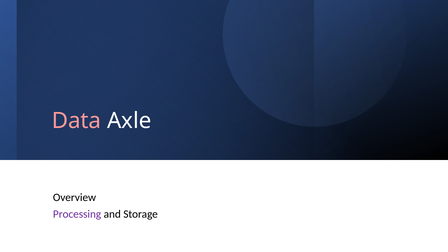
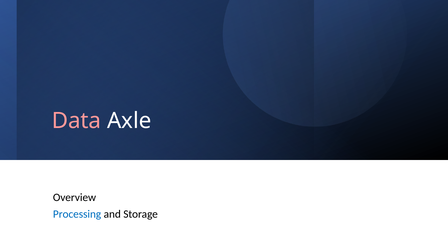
Processing colour: purple -> blue (77, 214)
